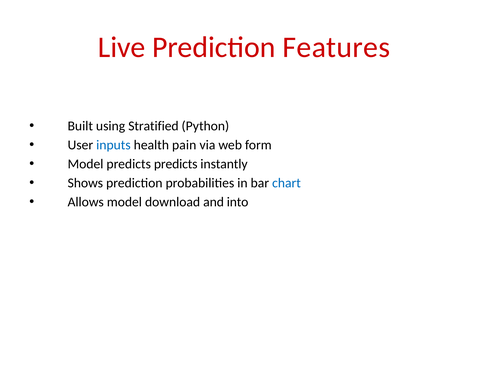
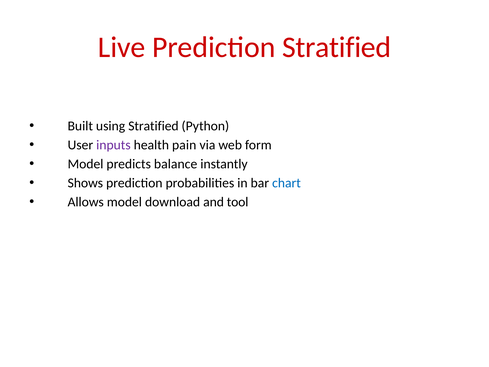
Prediction Features: Features -> Stratified (337, 47)
inputs colour: blue -> purple (113, 145)
predicts predicts: predicts -> balance (176, 164)
into: into -> tool (238, 202)
